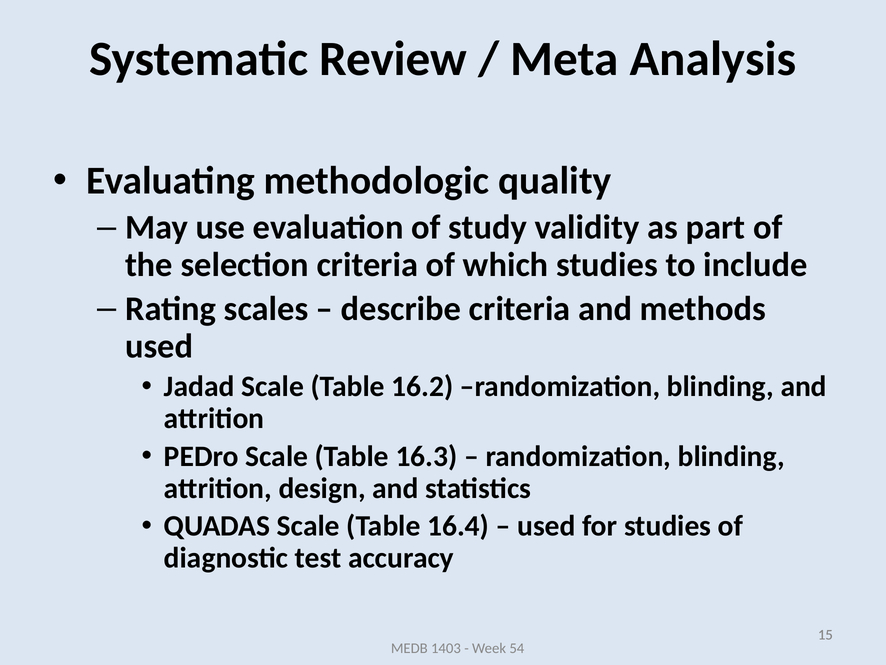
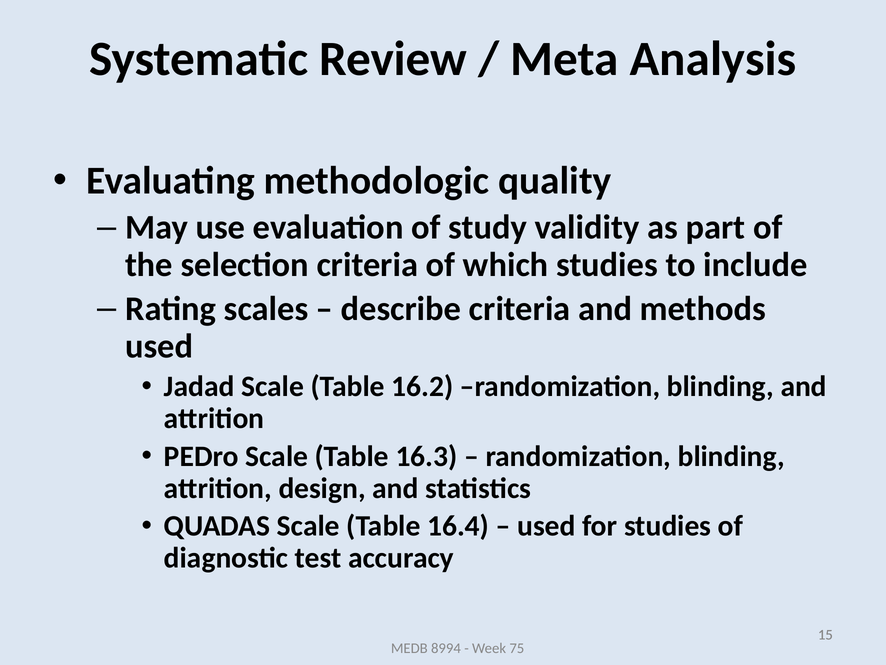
1403: 1403 -> 8994 (446, 648)
54: 54 -> 75 (517, 648)
